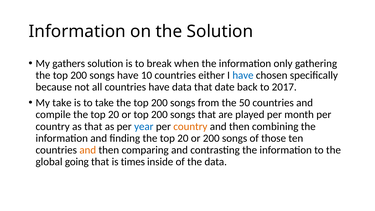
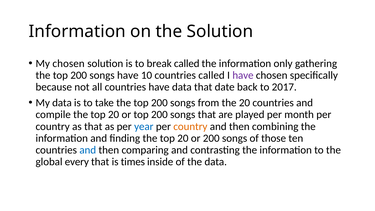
My gathers: gathers -> chosen (69, 63)
break when: when -> called (187, 63)
countries either: either -> called (212, 75)
have colour: blue -> purple (243, 75)
My take: take -> data (62, 103)
the 50: 50 -> 20 (244, 103)
and colour: orange -> blue (88, 150)
going: going -> every (77, 162)
